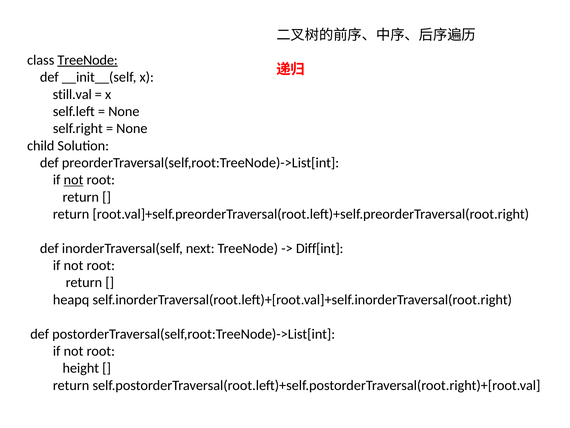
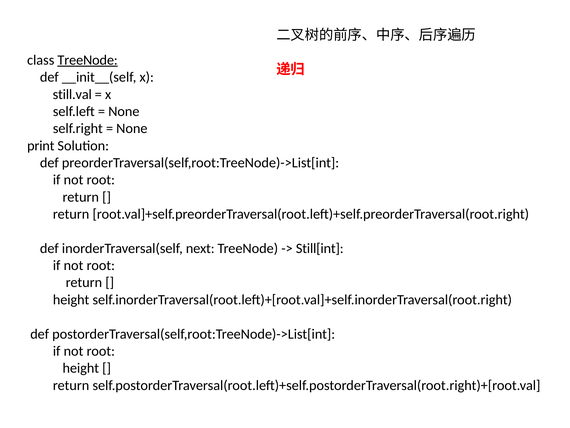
child: child -> print (41, 145)
not underline: present -> none (74, 180)
Diff[int: Diff[int -> Still[int (320, 248)
heapq: heapq -> height (71, 299)
